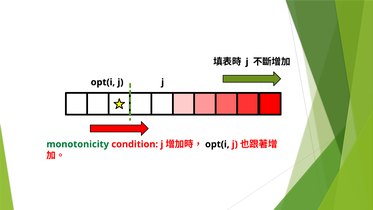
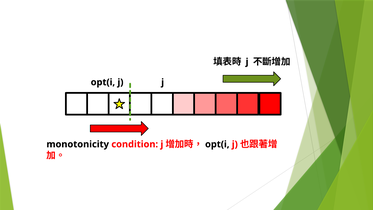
monotonicity colour: green -> black (78, 144)
